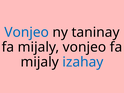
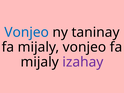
izahay colour: blue -> purple (83, 62)
